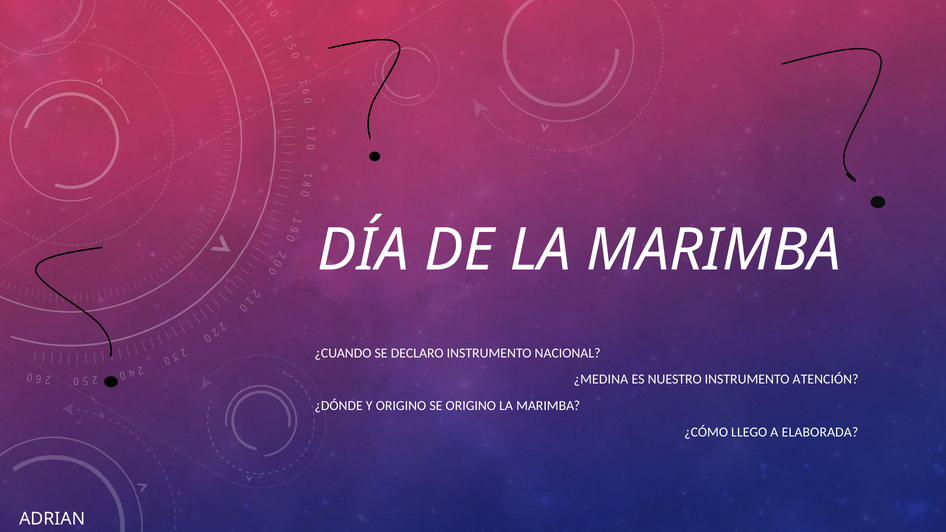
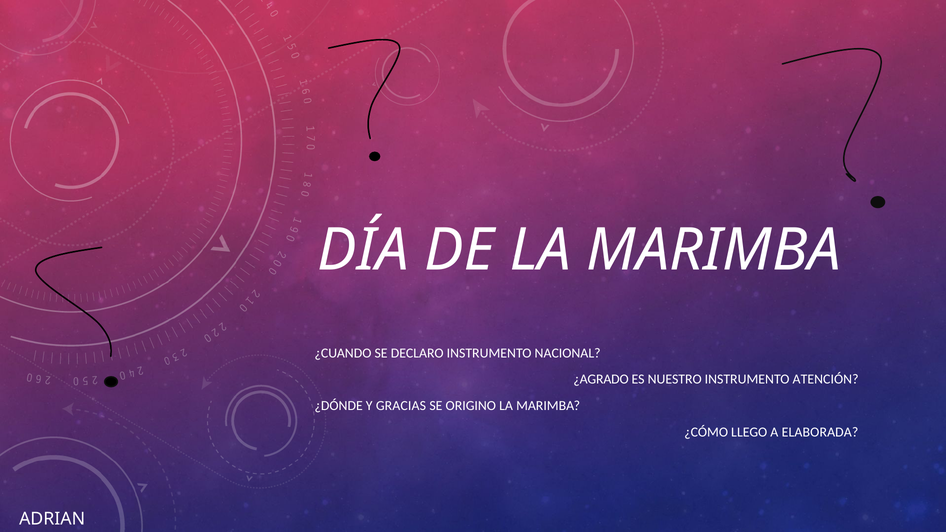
¿MEDINA: ¿MEDINA -> ¿AGRADO (601, 380)
Y ORIGINO: ORIGINO -> GRACIAS (401, 406)
